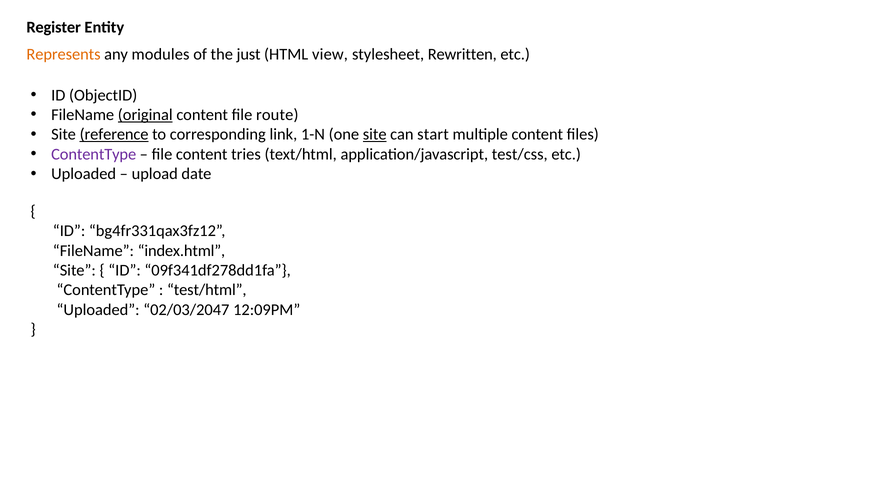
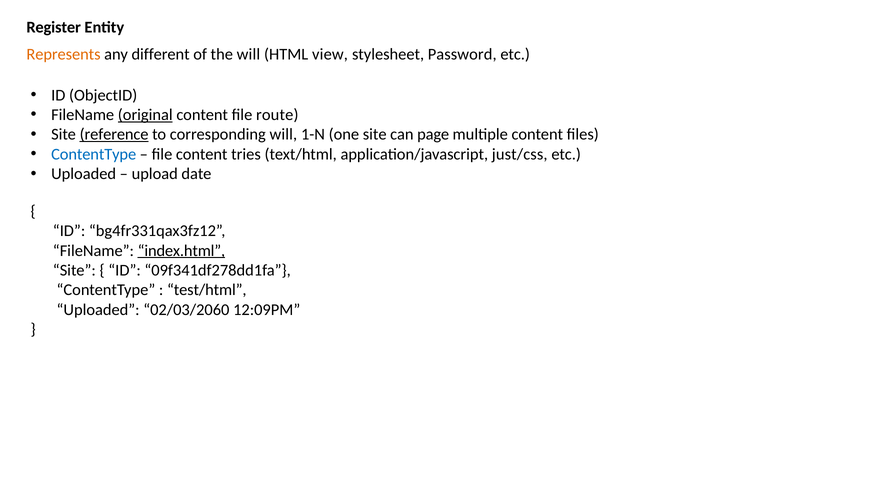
modules: modules -> different (161, 54)
the just: just -> will (248, 54)
Rewritten: Rewritten -> Password (462, 54)
corresponding link: link -> will (283, 135)
site underline: present -> none (375, 135)
start: start -> page (433, 135)
ContentType colour: purple -> blue (94, 154)
test/css: test/css -> just/css (520, 154)
index.html underline: none -> present (181, 251)
02/03/2047: 02/03/2047 -> 02/03/2060 (186, 310)
